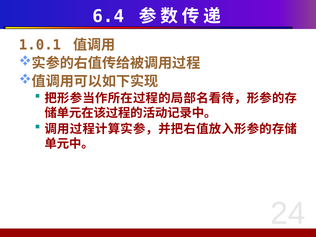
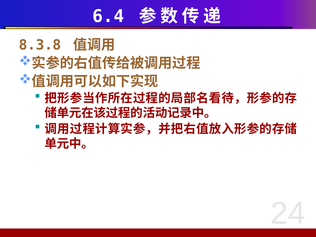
1.0.1: 1.0.1 -> 8.3.8 (40, 45)
